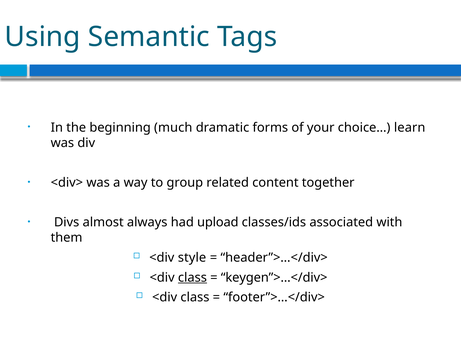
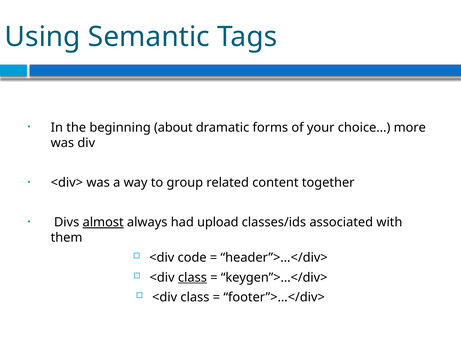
much: much -> about (173, 127)
learn: learn -> more (410, 127)
almost underline: none -> present (103, 222)
style: style -> code (192, 257)
